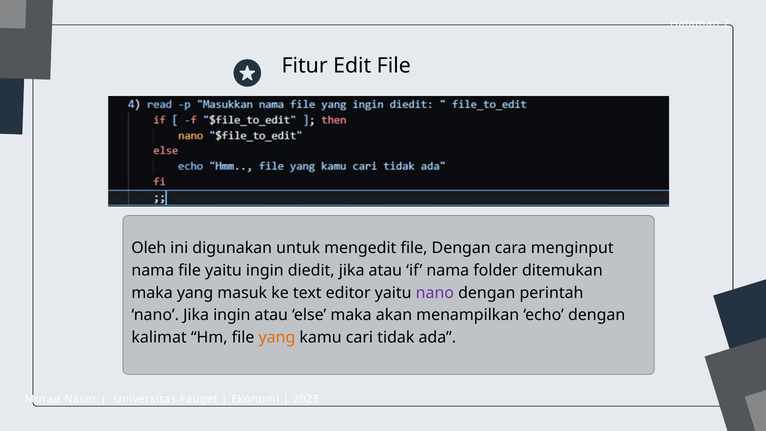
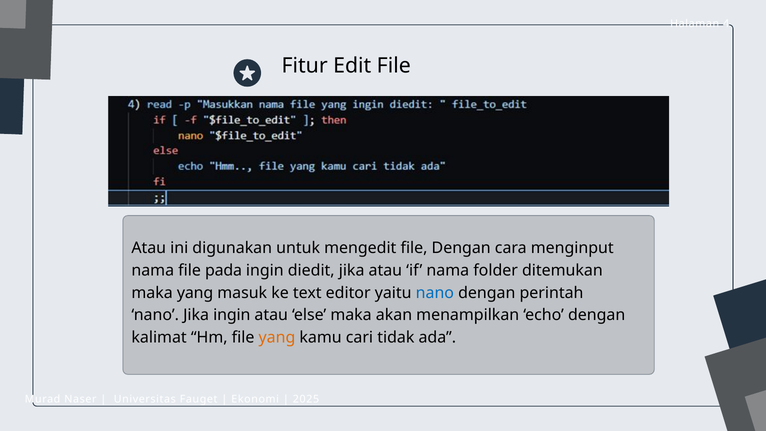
2: 2 -> 4 (726, 24)
Oleh: Oleh -> Atau (149, 248)
file yaitu: yaitu -> pada (224, 270)
nano colour: purple -> blue (435, 293)
